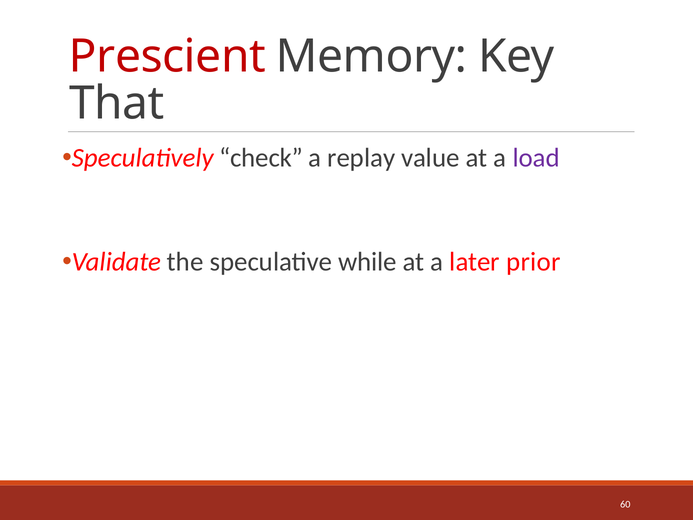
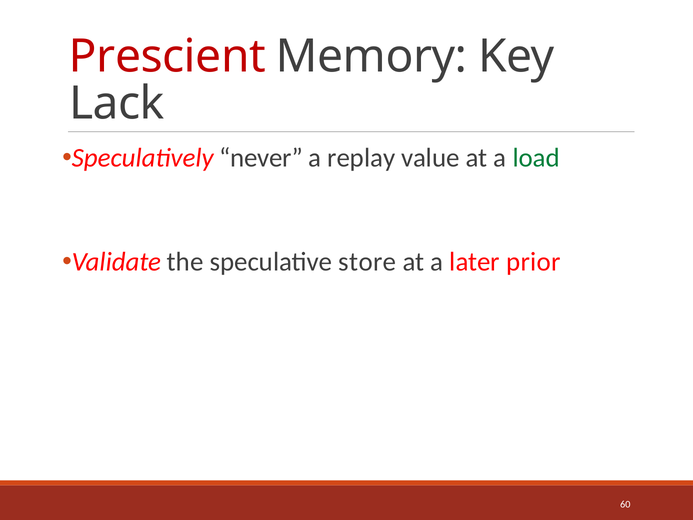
That: That -> Lack (117, 104)
check: check -> never (261, 158)
load colour: purple -> green (536, 158)
while: while -> store (367, 262)
